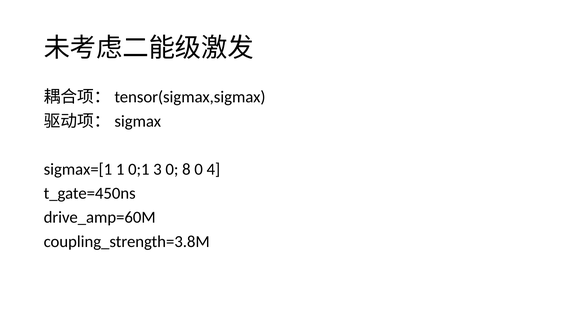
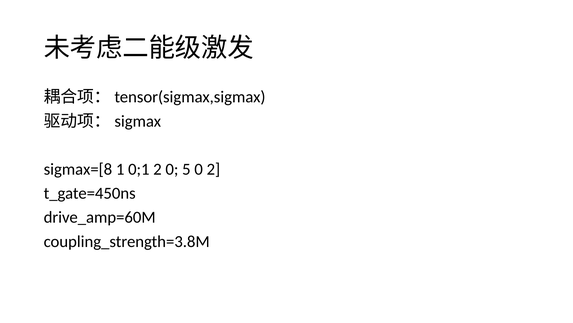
sigmax=[1: sigmax=[1 -> sigmax=[8 (78, 169)
0;1 3: 3 -> 2 (157, 169)
8: 8 -> 5 (186, 169)
0 4: 4 -> 2 (213, 169)
